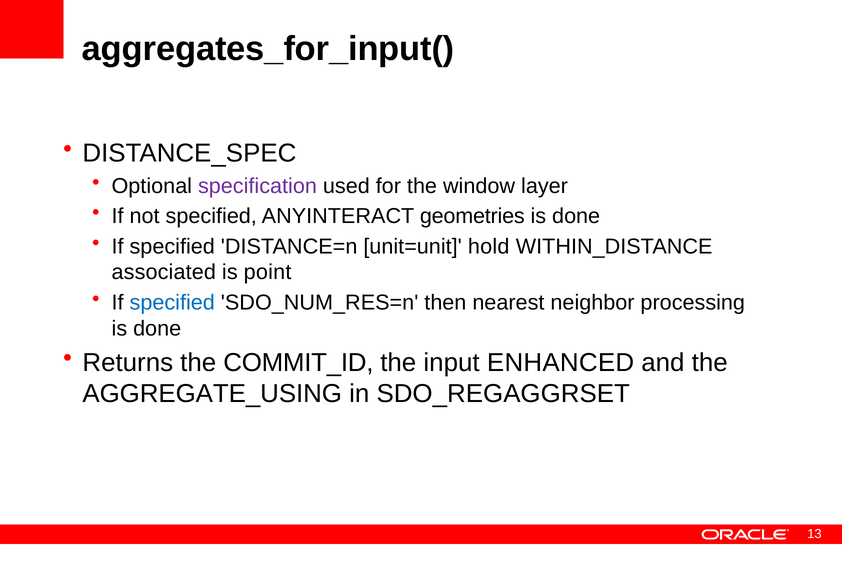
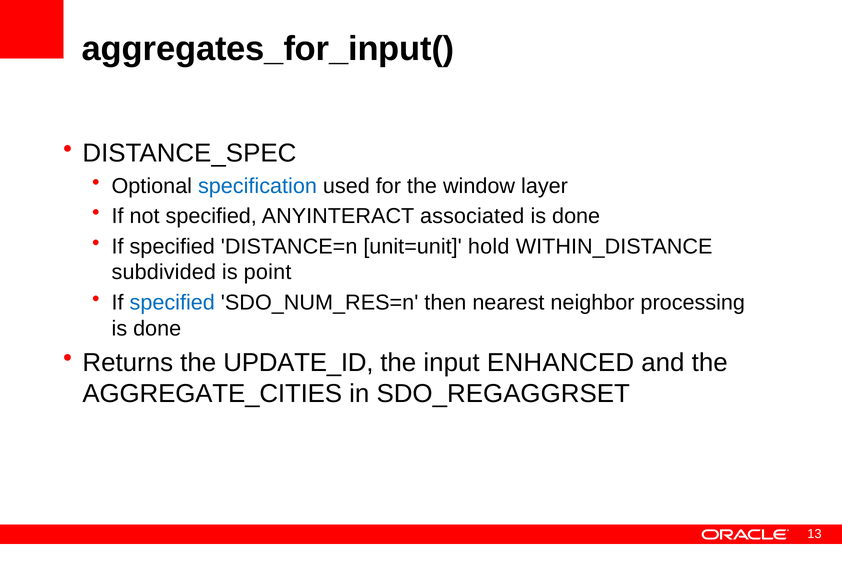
specification colour: purple -> blue (257, 186)
geometries: geometries -> associated (472, 216)
associated: associated -> subdivided (164, 272)
COMMIT_ID: COMMIT_ID -> UPDATE_ID (298, 362)
AGGREGATE_USING: AGGREGATE_USING -> AGGREGATE_CITIES (212, 393)
